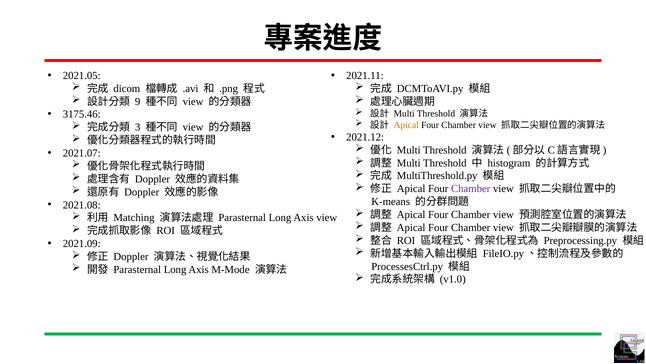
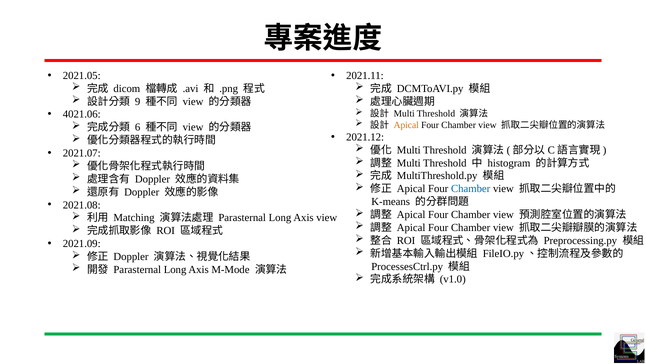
3175.46: 3175.46 -> 4021.06 (82, 114)
3: 3 -> 6 (138, 127)
Chamber colour: purple -> blue (471, 189)
